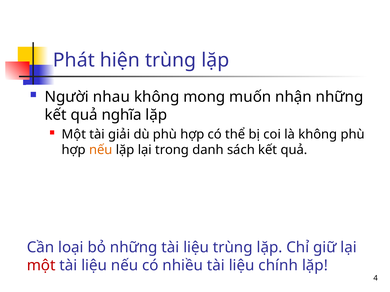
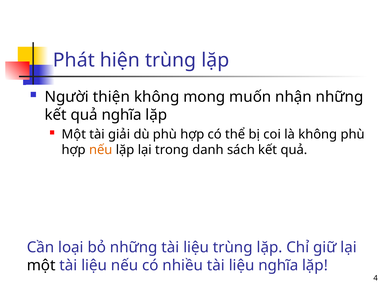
nhau: nhau -> thiện (111, 97)
một colour: red -> black (41, 266)
liệu chính: chính -> nghĩa (278, 266)
